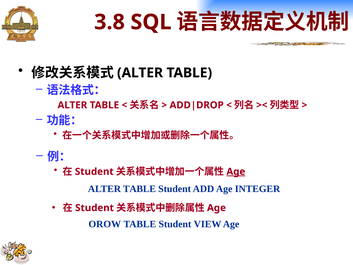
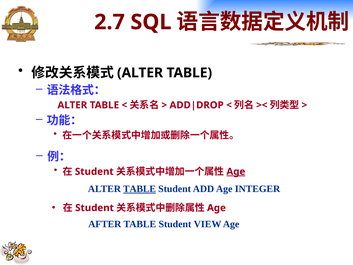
3.8: 3.8 -> 2.7 (110, 22)
TABLE underline: none -> present (140, 189)
OROW: OROW -> AFTER (105, 224)
